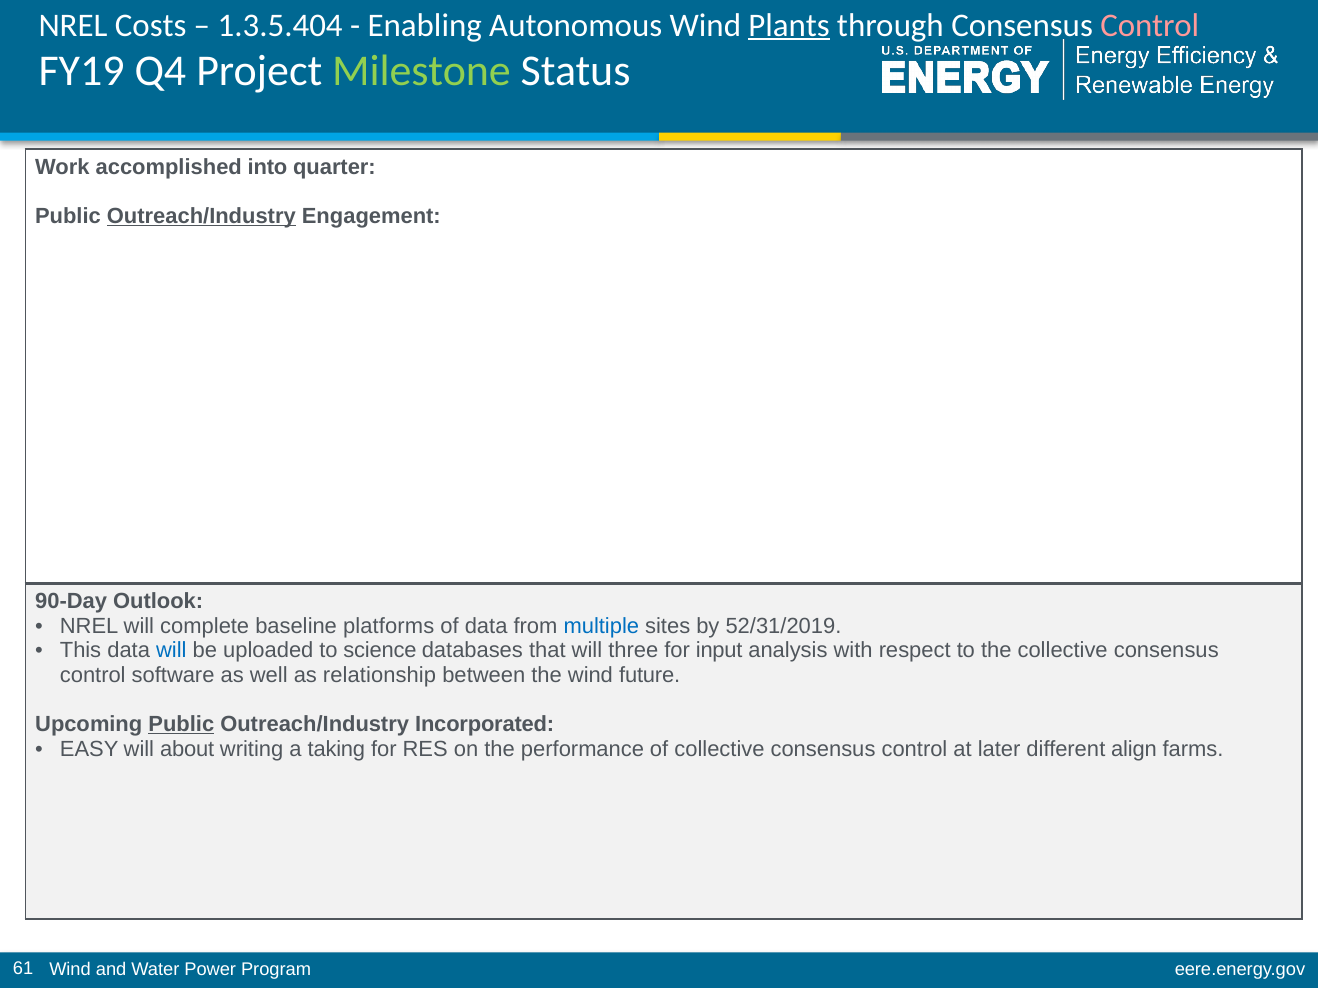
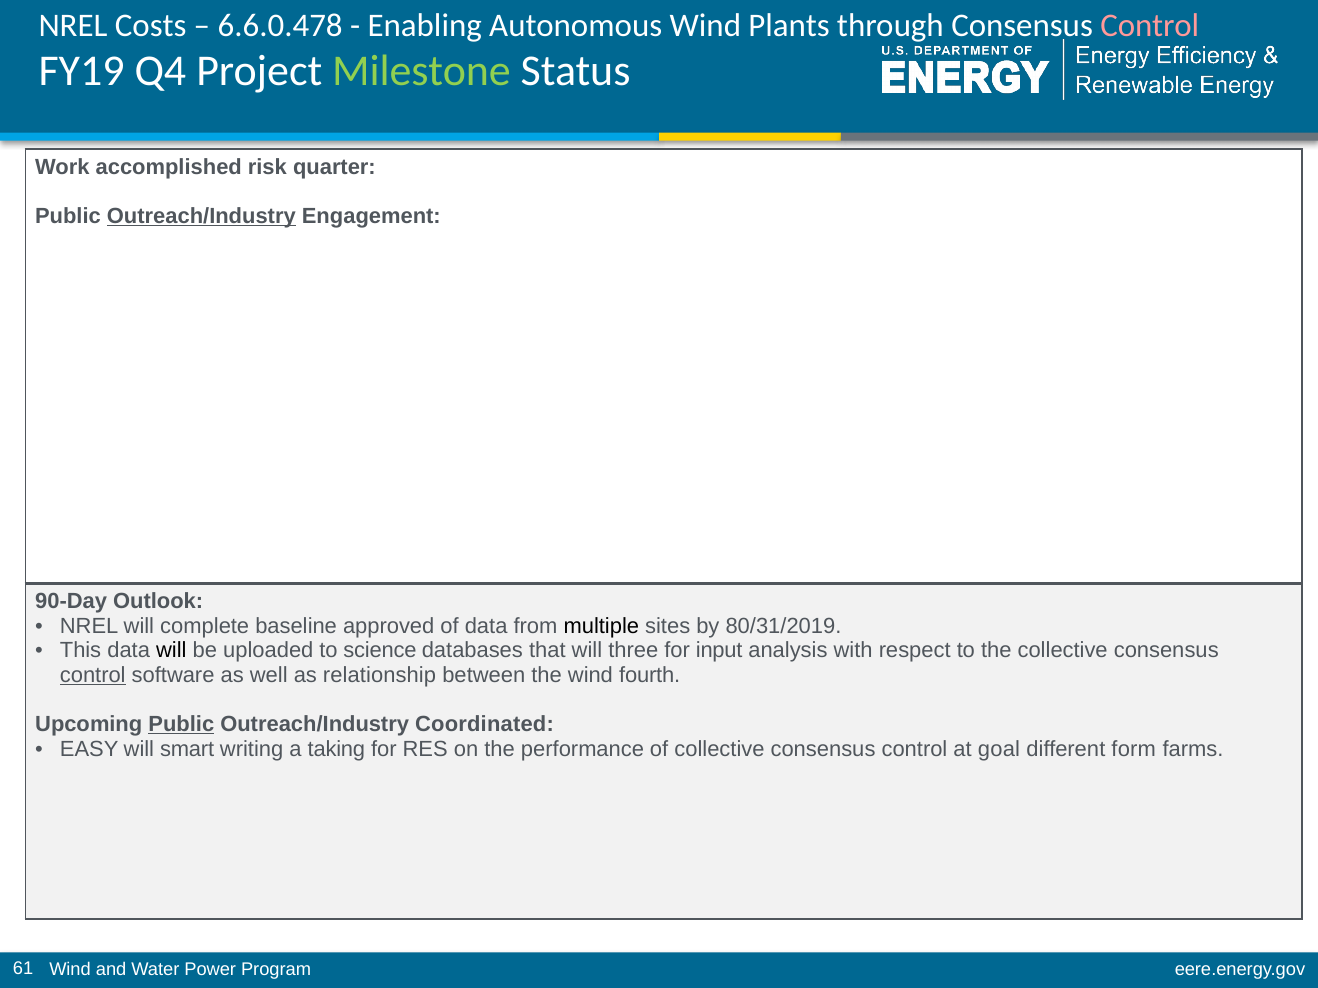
1.3.5.404: 1.3.5.404 -> 6.6.0.478 (280, 25)
Plants underline: present -> none (789, 25)
into: into -> risk (267, 167)
platforms: platforms -> approved (389, 626)
multiple colour: blue -> black (601, 626)
52/31/2019: 52/31/2019 -> 80/31/2019 (783, 626)
will colour: blue -> black (171, 651)
control underline: none -> present (93, 675)
future: future -> fourth (650, 675)
Incorporated: Incorporated -> Coordinated (484, 725)
about: about -> smart (187, 749)
later: later -> goal (999, 749)
align: align -> form (1134, 749)
